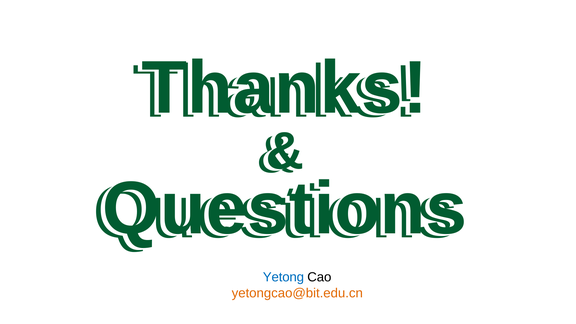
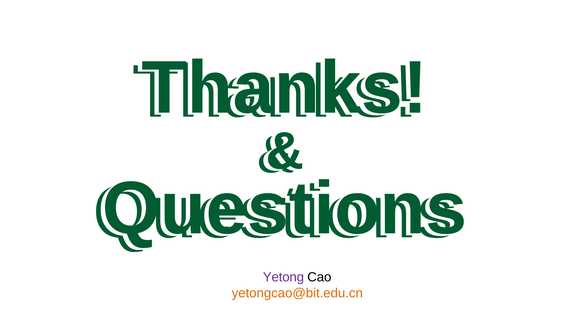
Yetong colour: blue -> purple (283, 277)
